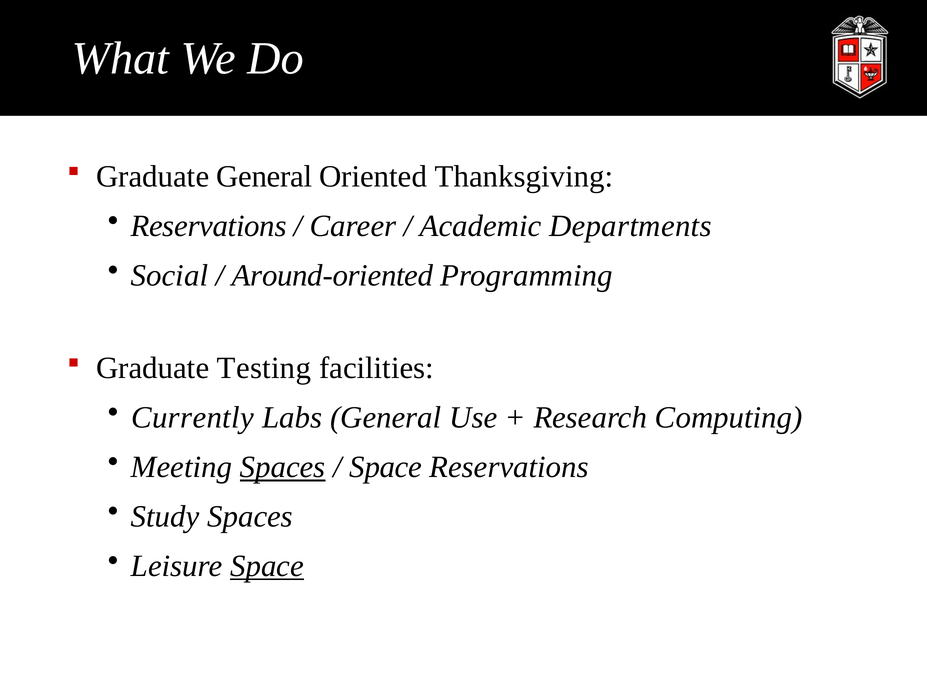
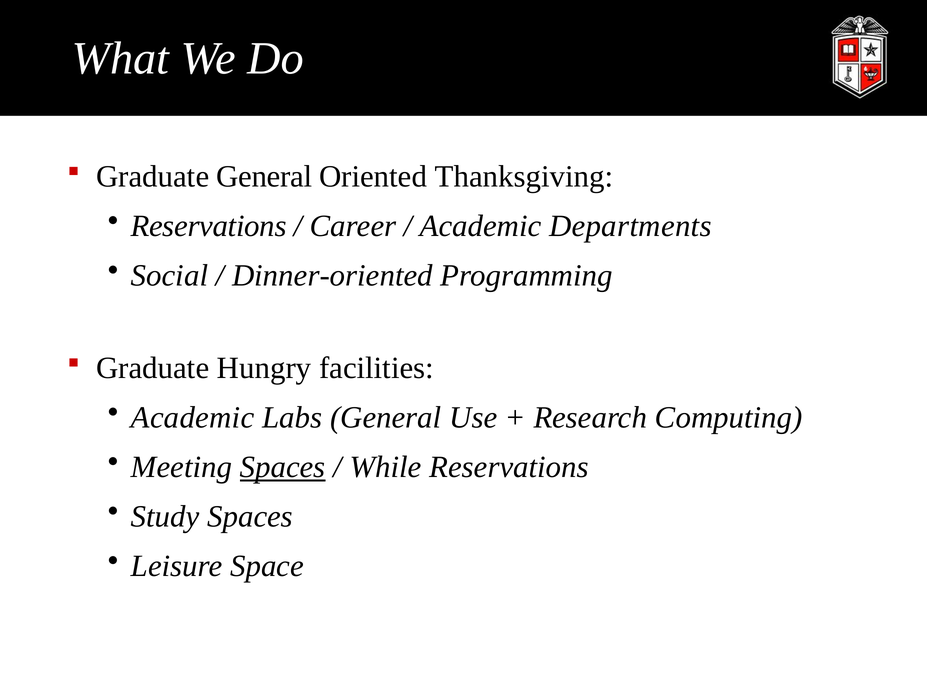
Around-oriented: Around-oriented -> Dinner-oriented (332, 276)
Testing: Testing -> Hungry (264, 368)
Currently: Currently -> Academic (193, 418)
Space: Space -> While (386, 467)
Space underline: present -> none (267, 566)
